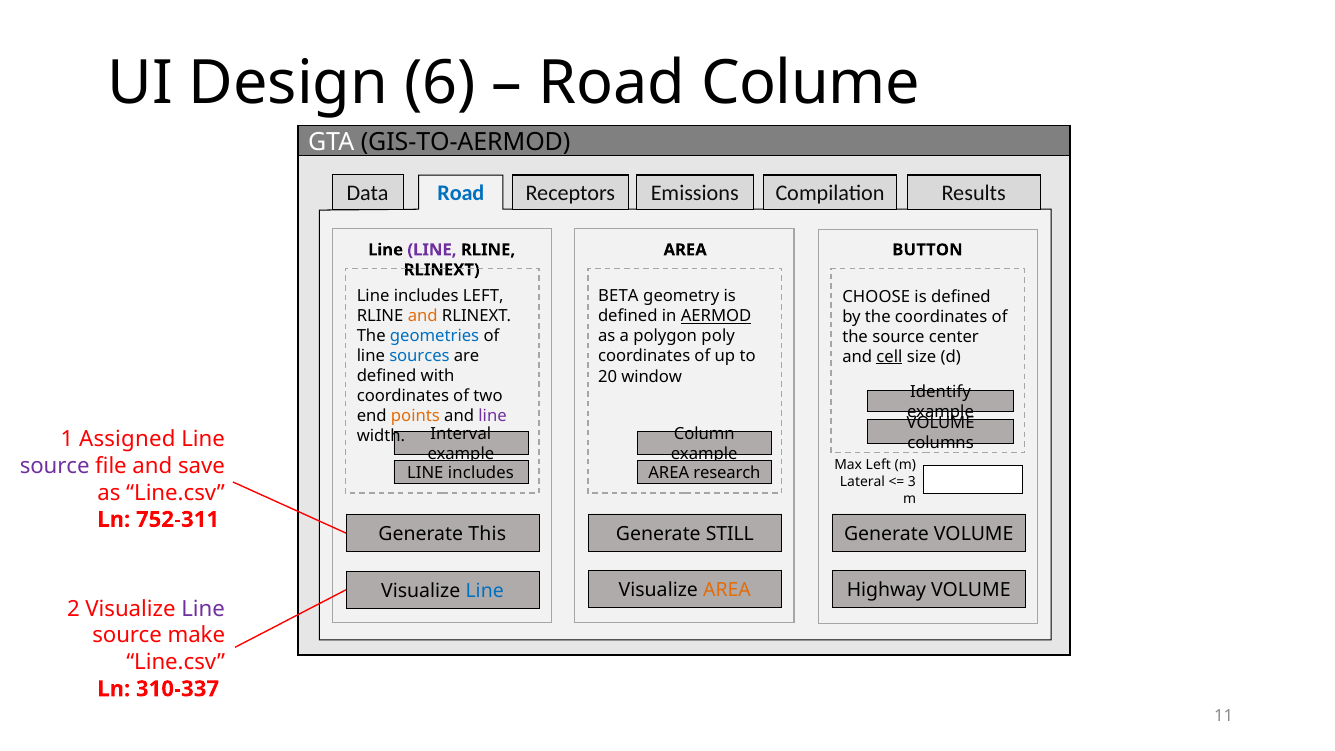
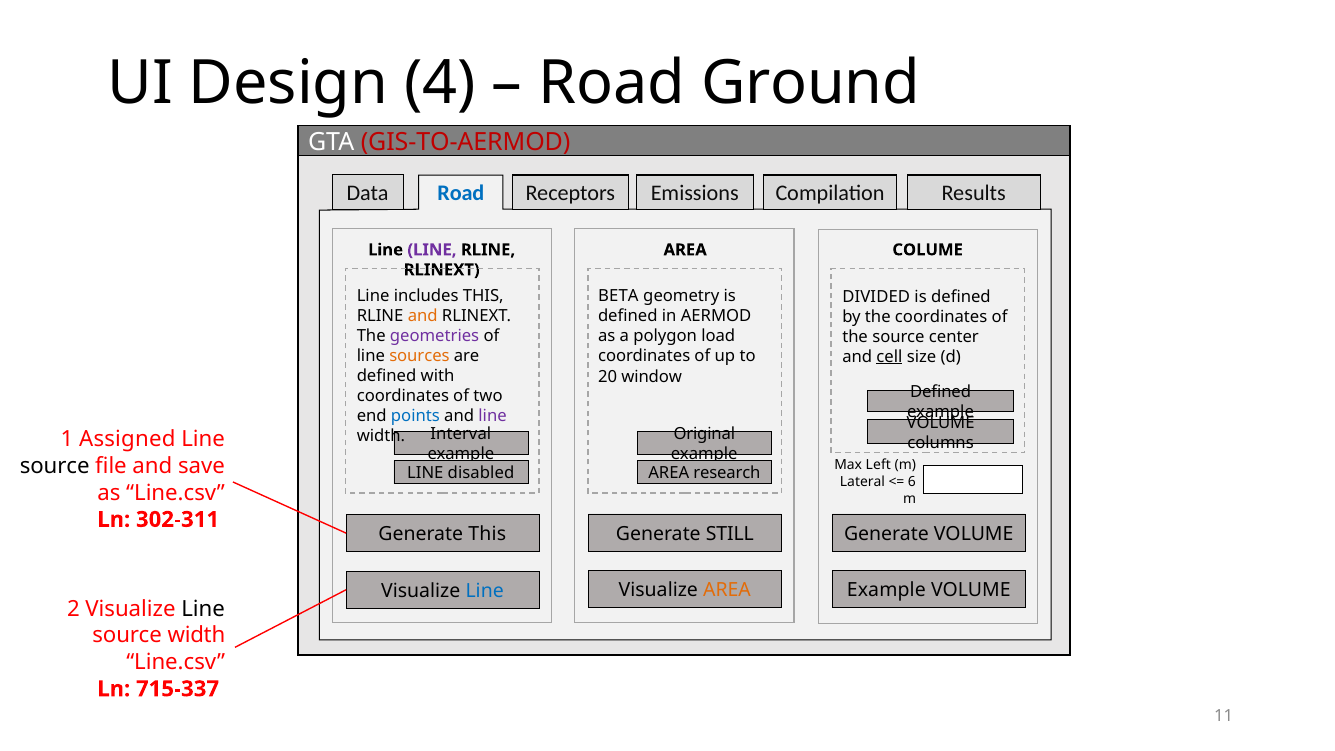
6: 6 -> 4 (440, 83)
Colume: Colume -> Ground (810, 83)
GIS-TO-AERMOD colour: black -> red (466, 142)
BUTTON: BUTTON -> COLUME (928, 250)
includes LEFT: LEFT -> THIS (483, 296)
CHOOSE: CHOOSE -> DIVIDED (876, 297)
AERMOD underline: present -> none (716, 316)
geometries colour: blue -> purple (435, 336)
poly: poly -> load (718, 336)
sources colour: blue -> orange (419, 356)
Identify: Identify -> Defined (941, 392)
points colour: orange -> blue (415, 416)
Column: Column -> Original (704, 434)
source colour: purple -> black (55, 466)
includes: includes -> disabled (481, 473)
3: 3 -> 6 (912, 482)
752-311: 752-311 -> 302-311 (178, 519)
Highway: Highway -> Example (886, 590)
Line colour: purple -> black (203, 609)
source make: make -> width (196, 636)
310-337: 310-337 -> 715-337 (178, 689)
